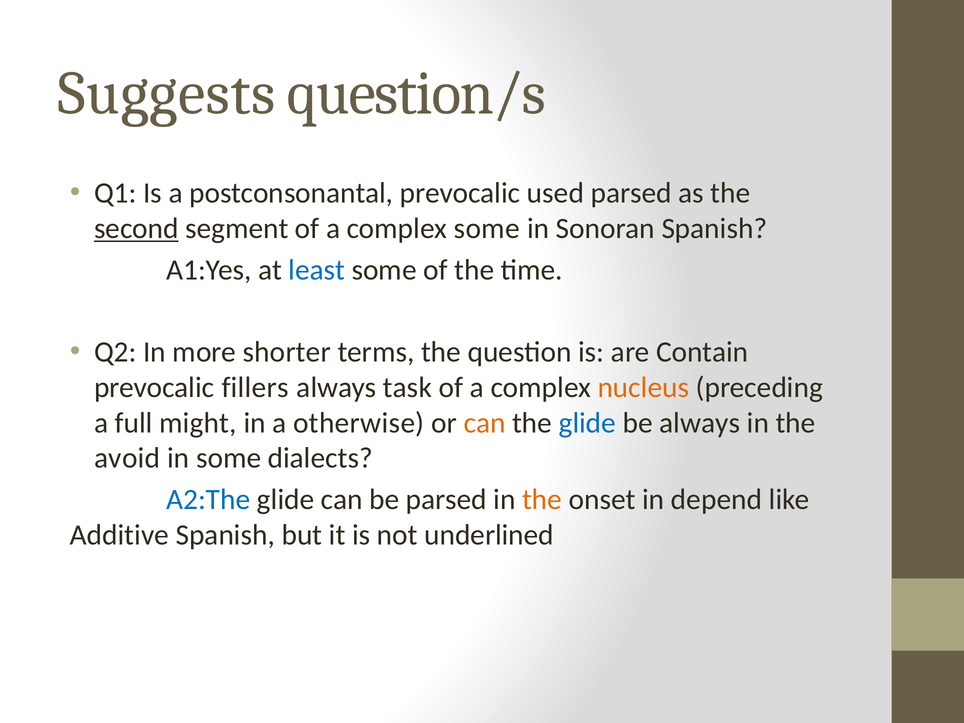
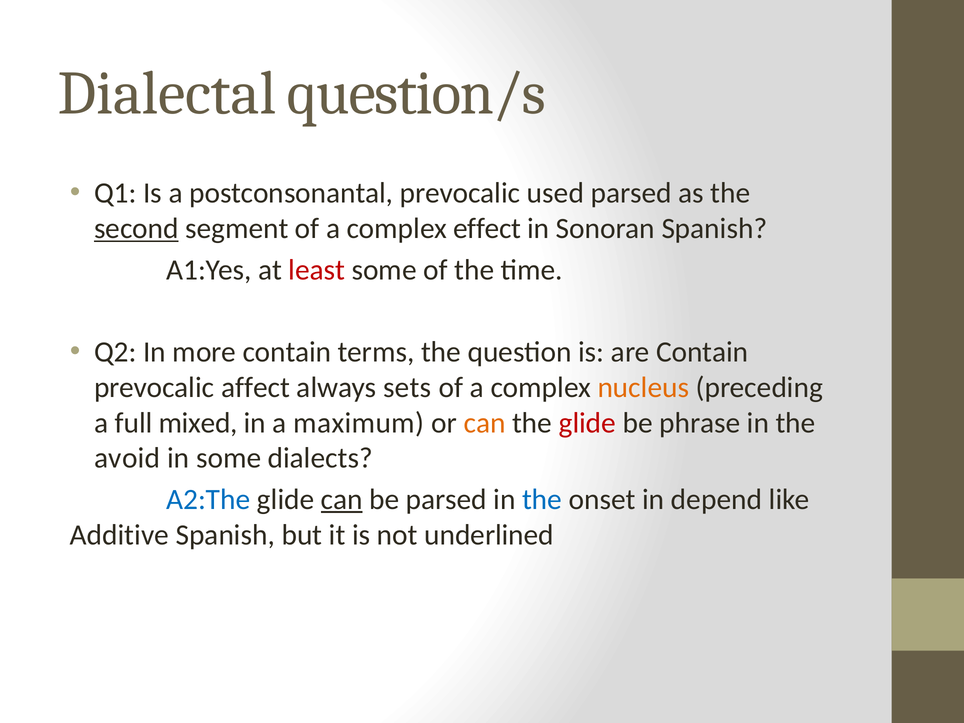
Suggests: Suggests -> Dialectal (167, 93)
complex some: some -> effect (487, 229)
least colour: blue -> red (317, 270)
more shorter: shorter -> contain (287, 352)
fillers: fillers -> affect (255, 388)
task: task -> sets (407, 388)
might: might -> mixed (198, 423)
otherwise: otherwise -> maximum (359, 423)
glide colour: blue -> red (587, 423)
be always: always -> phrase (700, 423)
can underline: none -> present (342, 499)
the colour: orange -> blue (542, 499)
